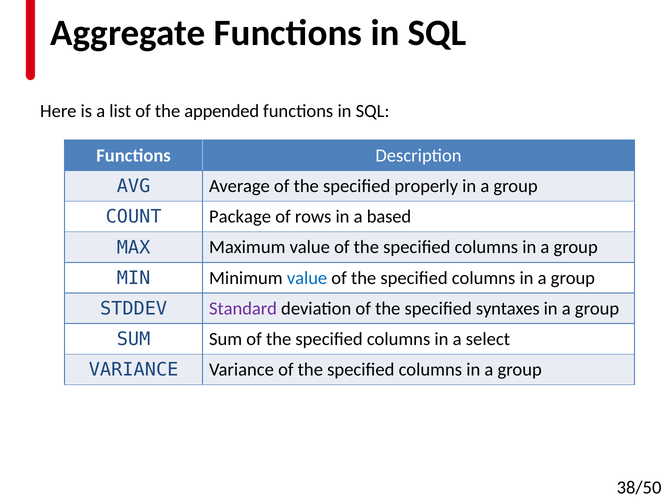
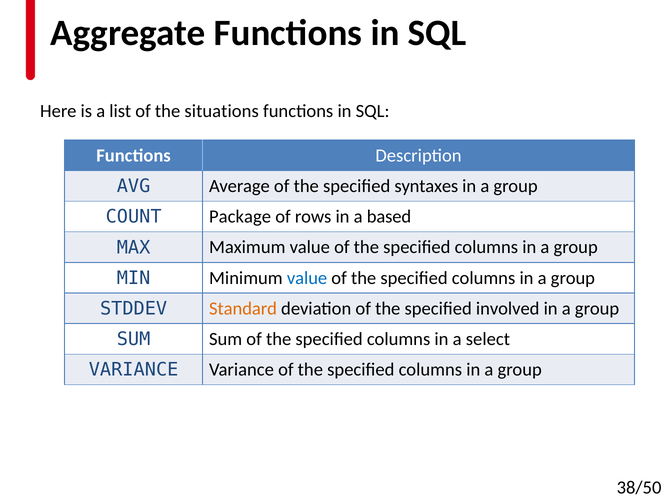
appended: appended -> situations (222, 111)
properly: properly -> syntaxes (426, 186)
Standard colour: purple -> orange (243, 308)
syntaxes: syntaxes -> involved (508, 308)
